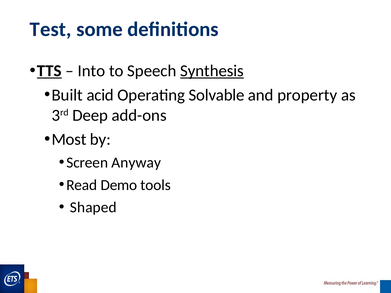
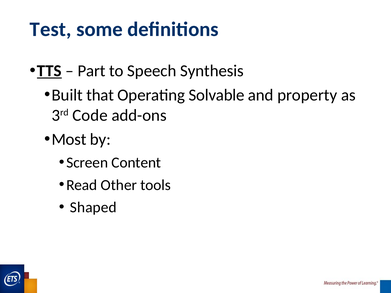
Into: Into -> Part (91, 71)
Synthesis underline: present -> none (212, 71)
acid: acid -> that (100, 95)
Deep: Deep -> Code (90, 115)
Anyway: Anyway -> Content (136, 163)
Demo: Demo -> Other (119, 185)
